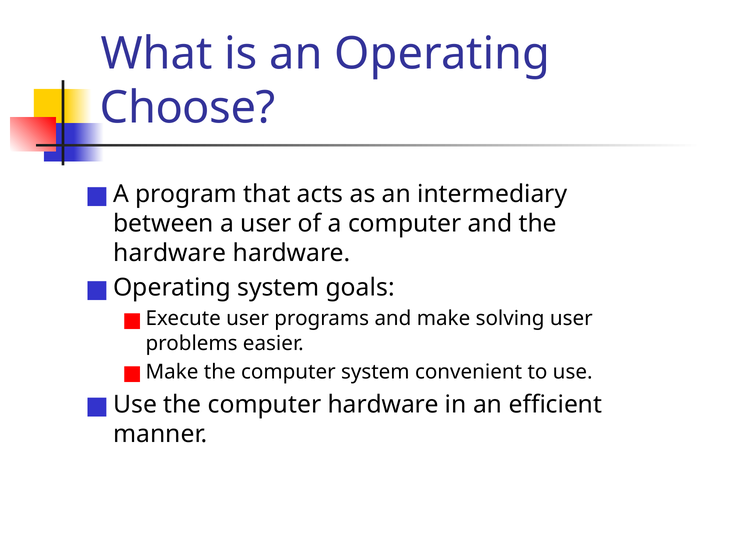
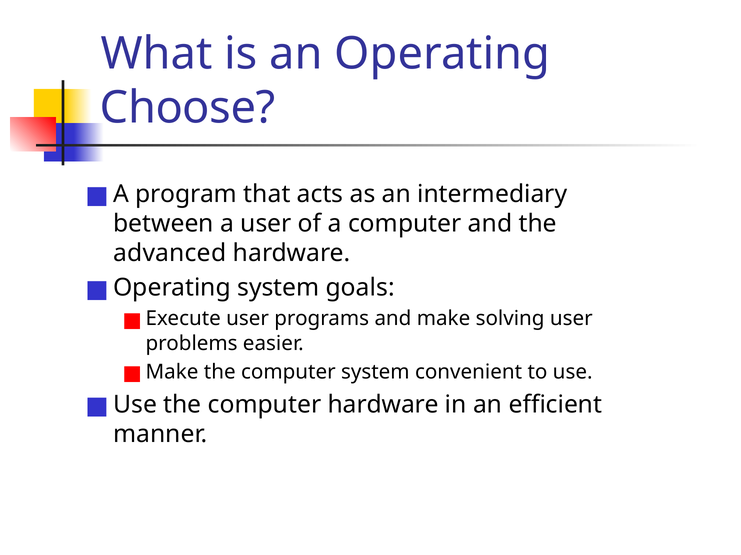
hardware: hardware -> advanced (170, 253)
